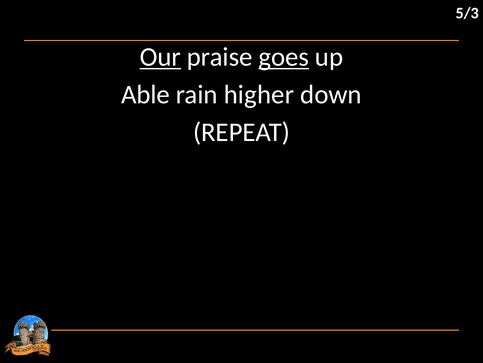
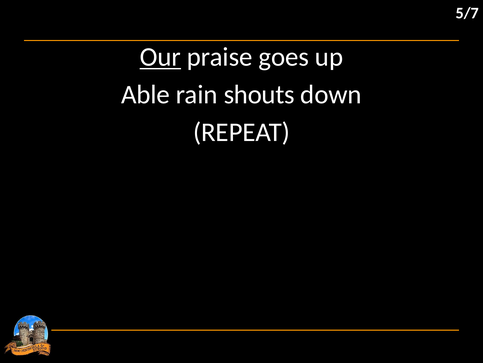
5/3: 5/3 -> 5/7 (467, 13)
goes underline: present -> none (284, 57)
higher: higher -> shouts (259, 95)
